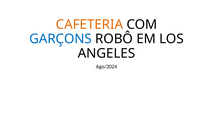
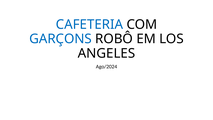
CAFETERIA colour: orange -> blue (89, 24)
